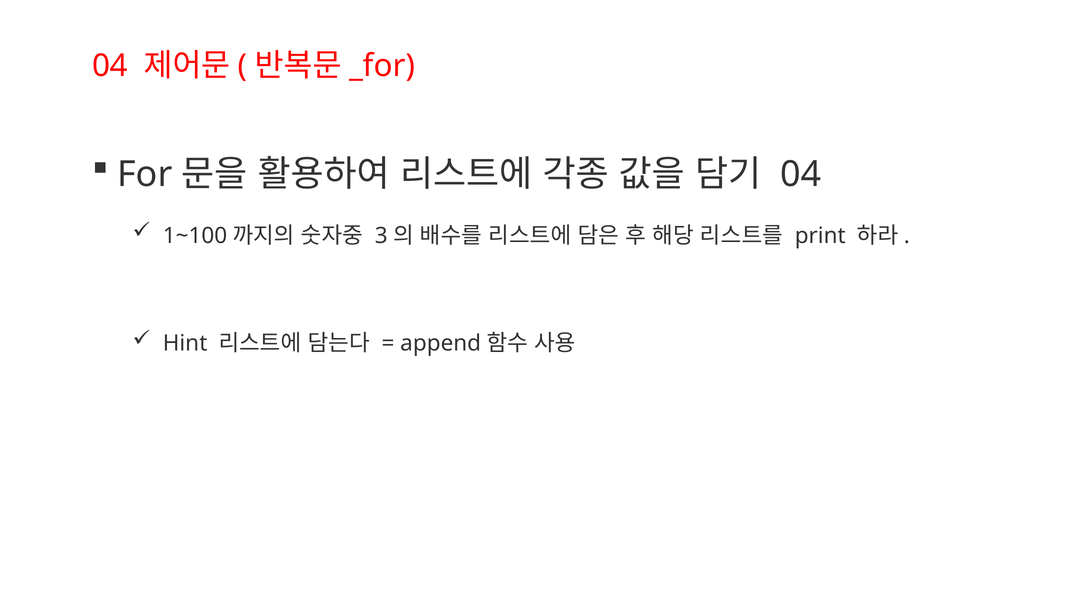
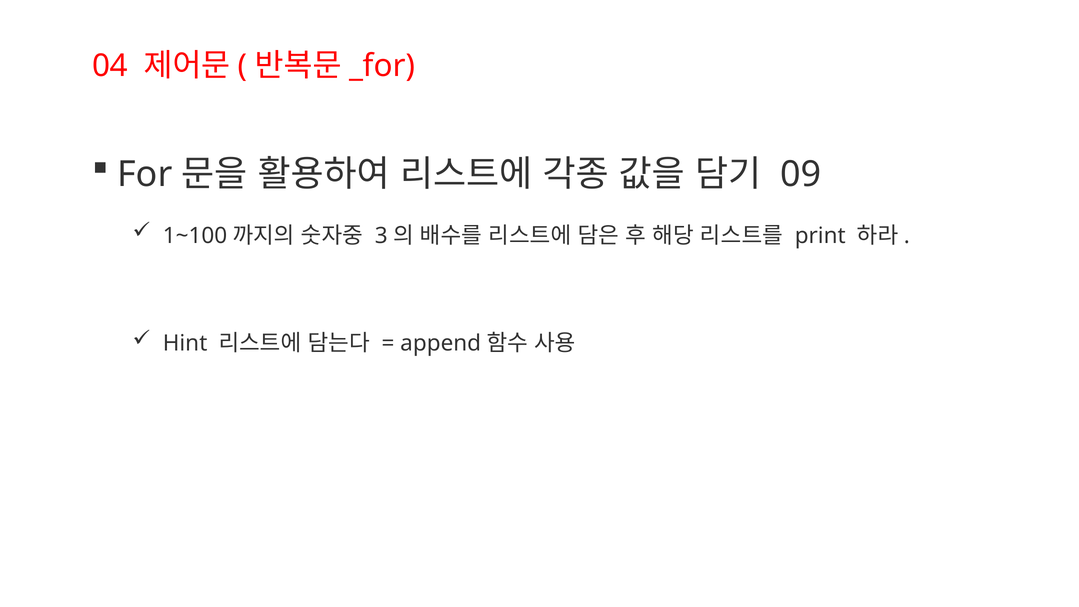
04: 04 -> 09 (801, 174)
